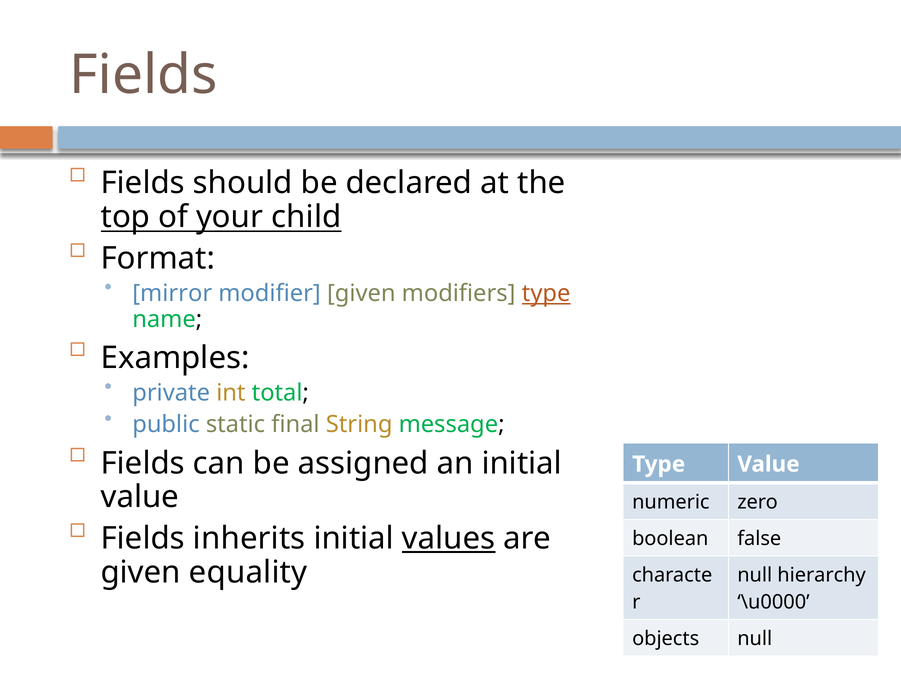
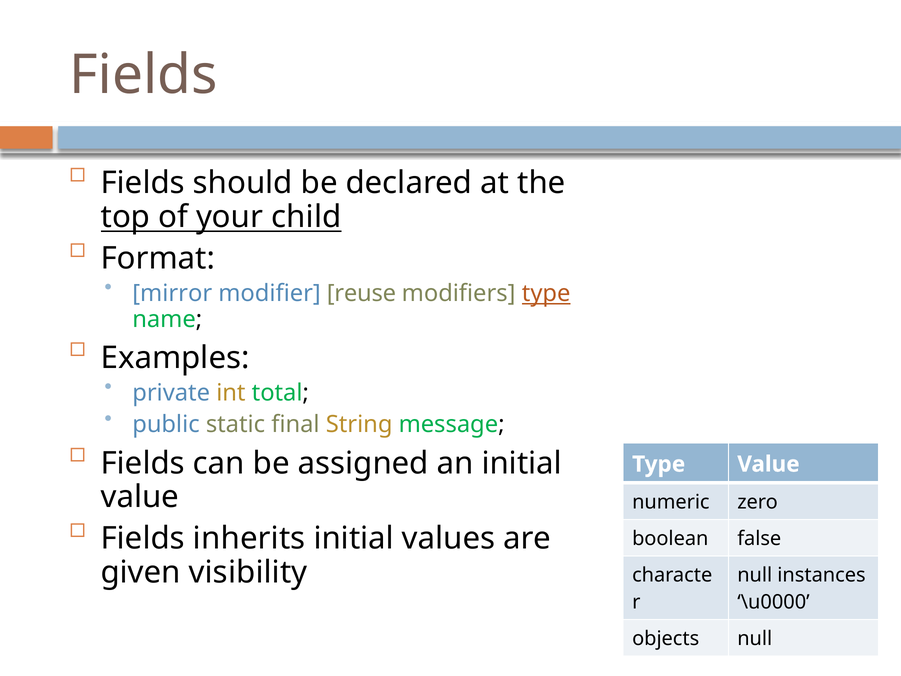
modifier given: given -> reuse (361, 293)
values underline: present -> none (449, 538)
equality: equality -> visibility (248, 572)
hierarchy: hierarchy -> instances (822, 575)
